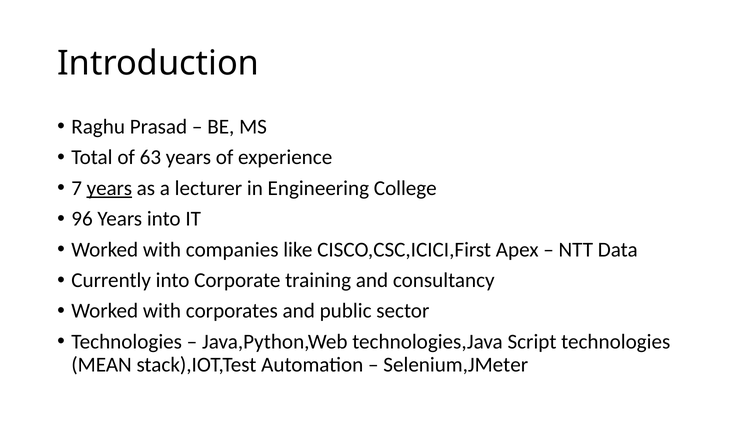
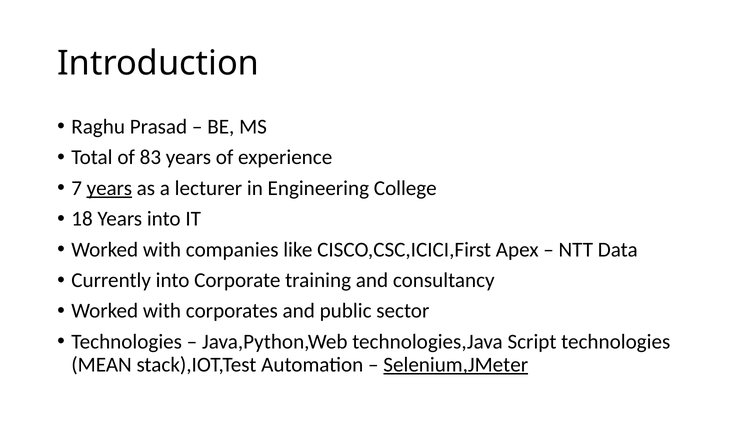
63: 63 -> 83 (150, 157)
96: 96 -> 18 (82, 219)
Selenium,JMeter underline: none -> present (456, 364)
